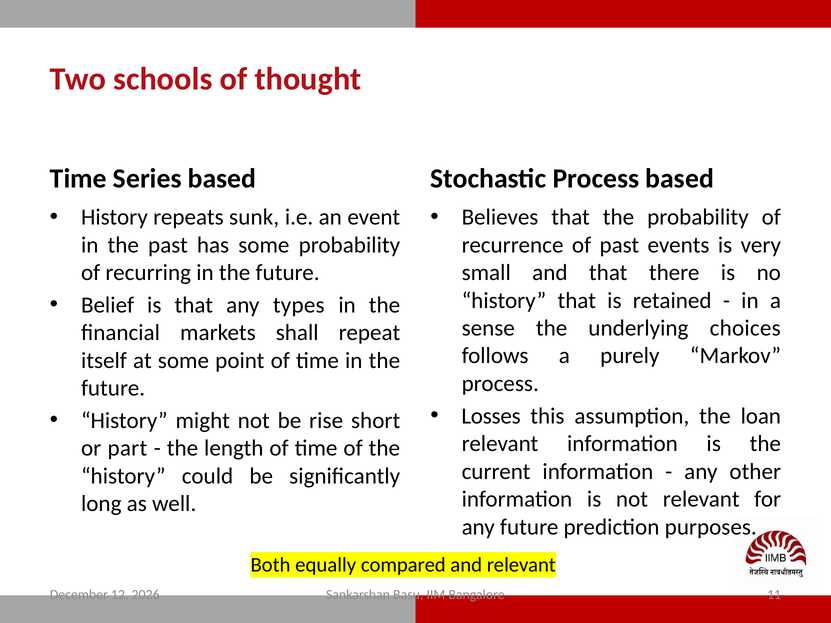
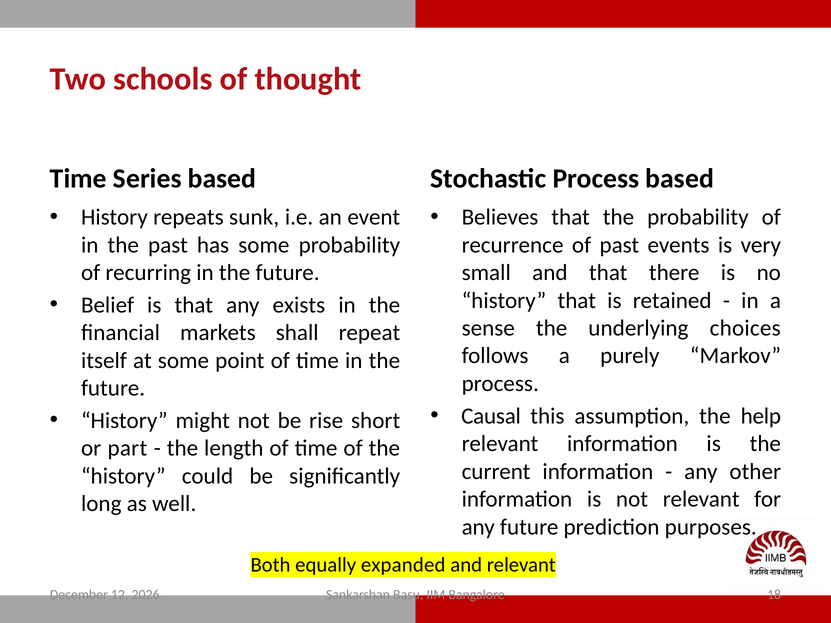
types: types -> exists (299, 305)
Losses: Losses -> Causal (491, 416)
loan: loan -> help (761, 416)
compared: compared -> expanded (403, 565)
11: 11 -> 18 (774, 595)
